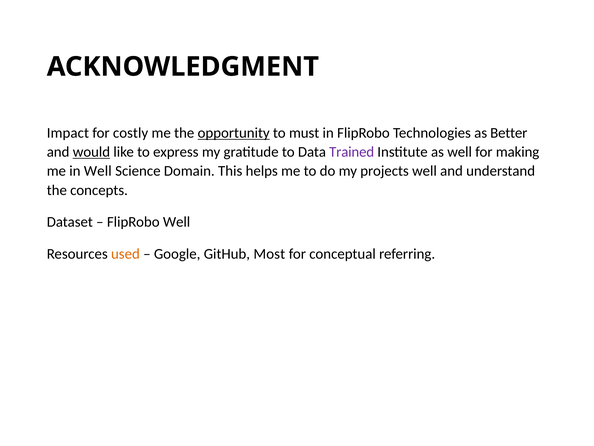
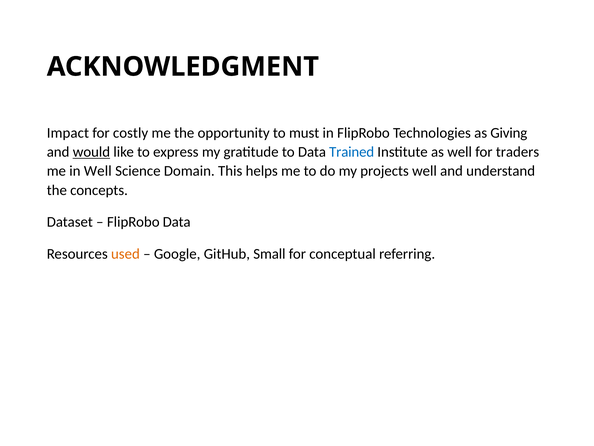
opportunity underline: present -> none (234, 133)
Better: Better -> Giving (509, 133)
Trained colour: purple -> blue (352, 152)
making: making -> traders (518, 152)
FlipRobo Well: Well -> Data (177, 222)
Most: Most -> Small (269, 254)
